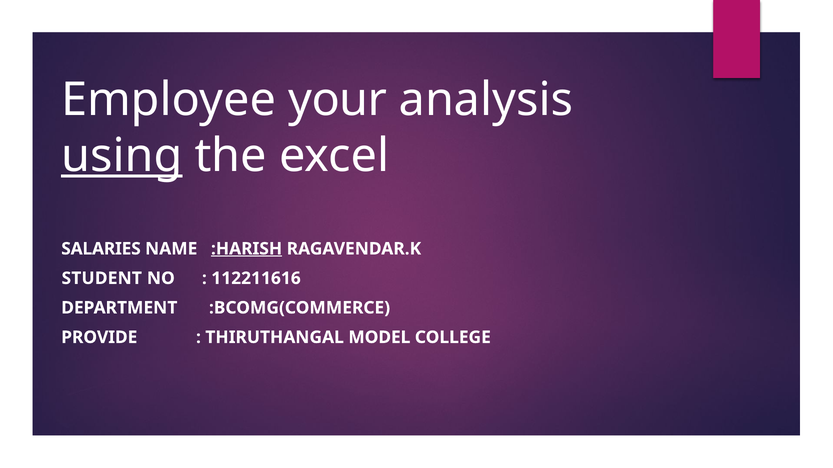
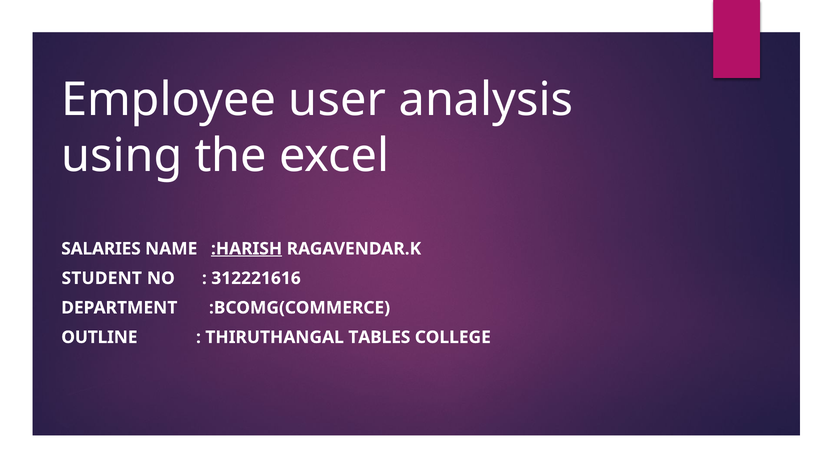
your: your -> user (337, 100)
using underline: present -> none (122, 156)
112211616: 112211616 -> 312221616 (256, 279)
PROVIDE: PROVIDE -> OUTLINE (99, 338)
MODEL: MODEL -> TABLES (379, 338)
